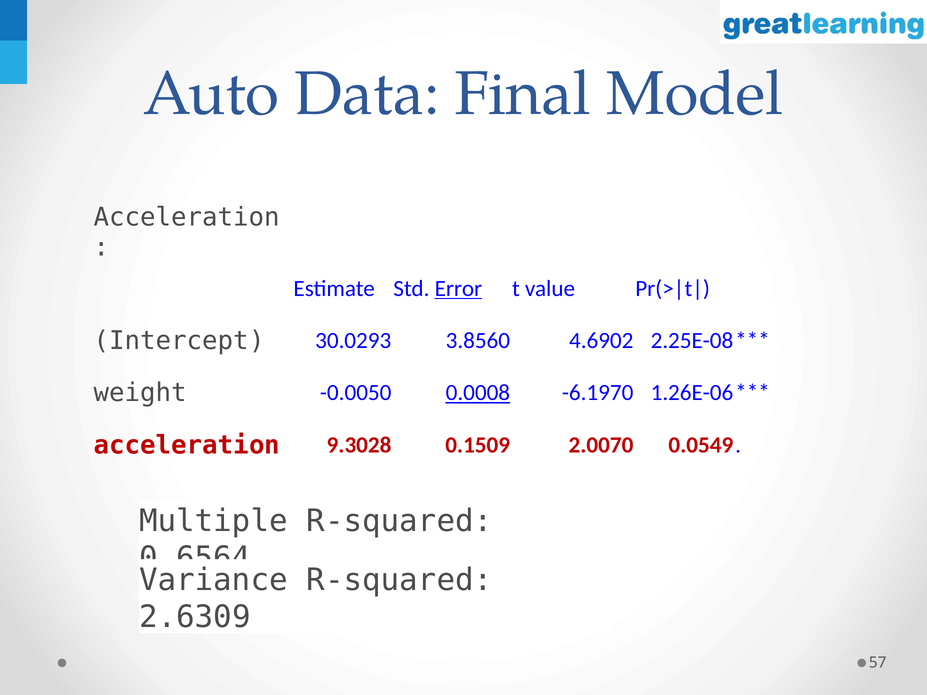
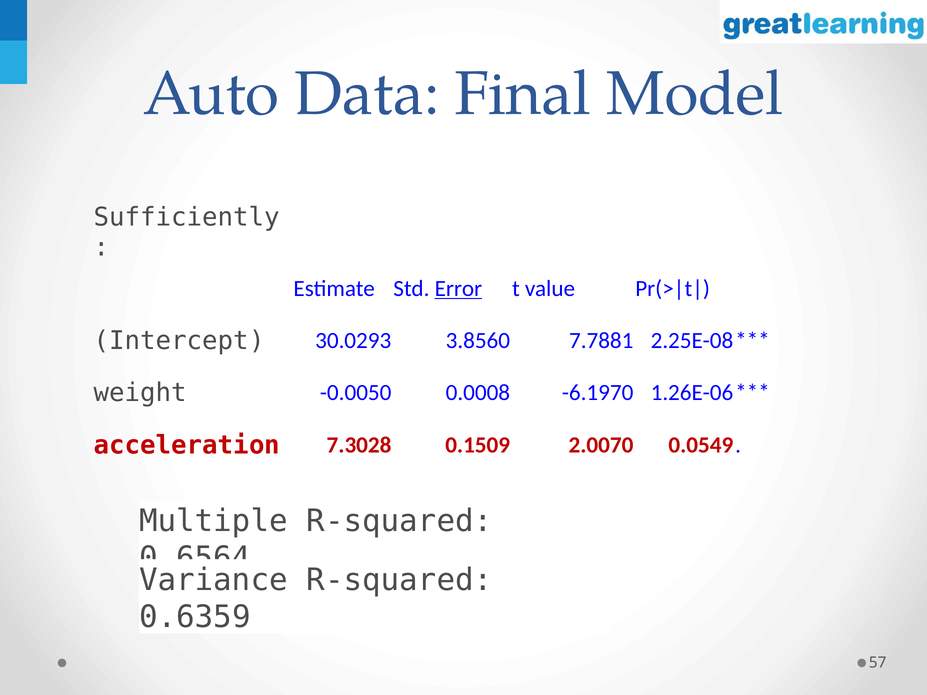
Acceleration: Acceleration -> Sufficiently (187, 217)
4.6902: 4.6902 -> 7.7881 (601, 341)
0.0008 underline: present -> none (478, 393)
9.3028: 9.3028 -> 7.3028 (359, 445)
2.6309: 2.6309 -> 0.6359 (195, 617)
